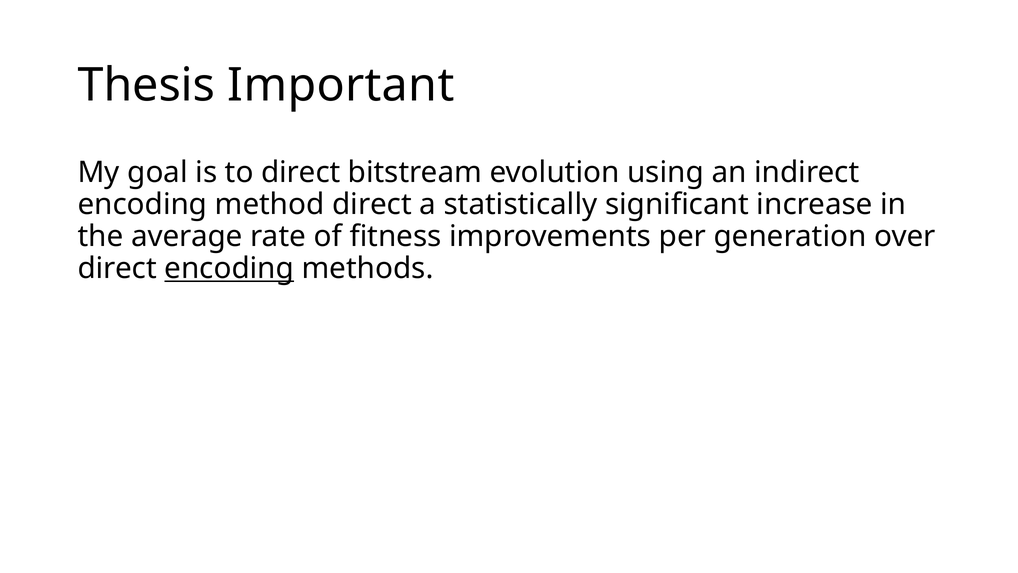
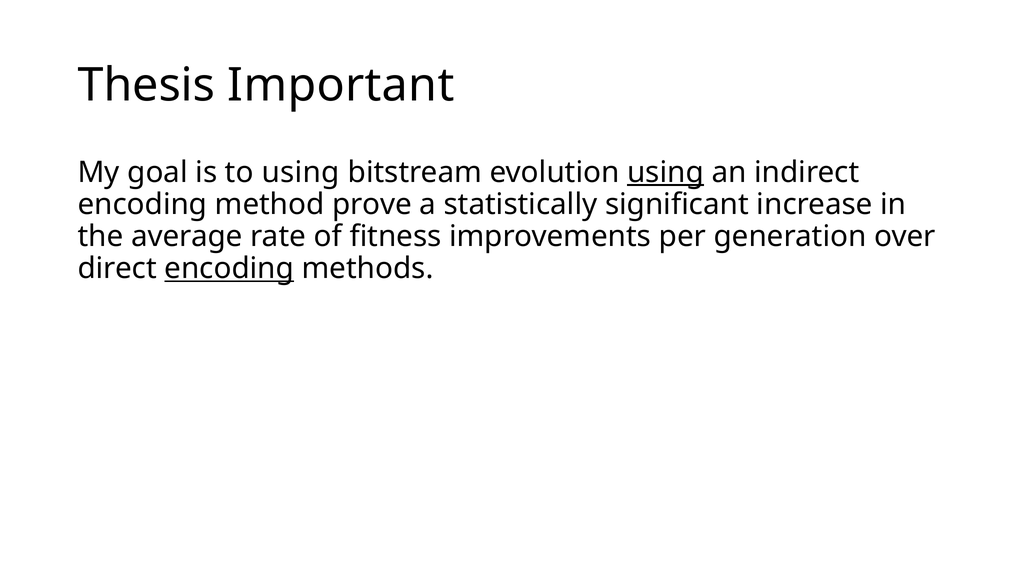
to direct: direct -> using (301, 172)
using underline: none -> present (666, 172)
method direct: direct -> prove (372, 204)
